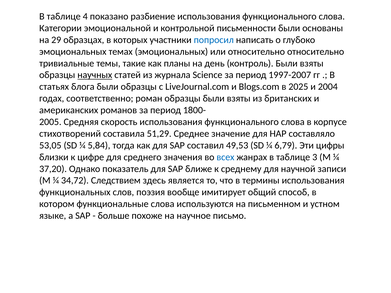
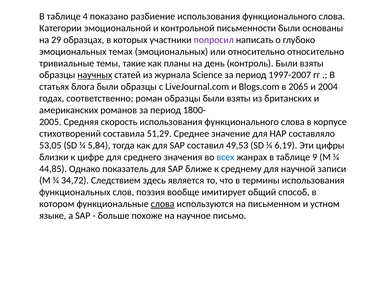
попросил colour: blue -> purple (214, 40)
2025: 2025 -> 2065 (298, 87)
6,79: 6,79 -> 6,19 (286, 145)
3: 3 -> 9 (315, 157)
37,20: 37,20 -> 44,85 (53, 169)
слова underline: none -> present (163, 204)
